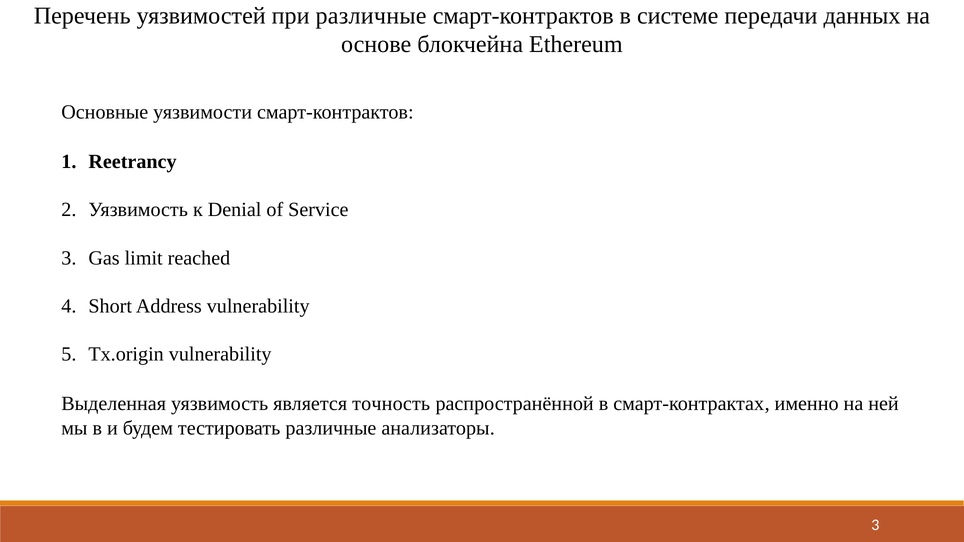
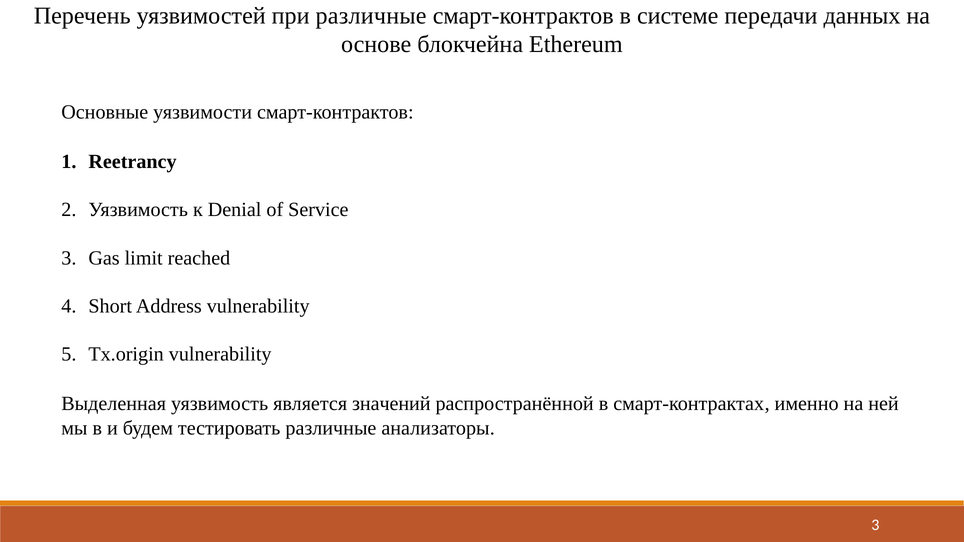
точность: точность -> значений (391, 404)
